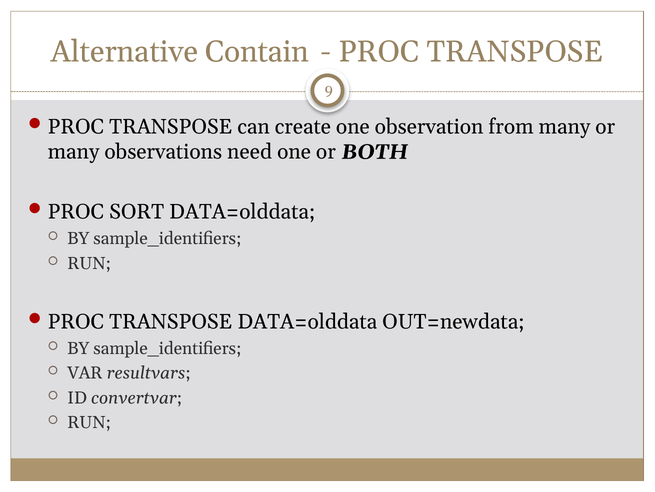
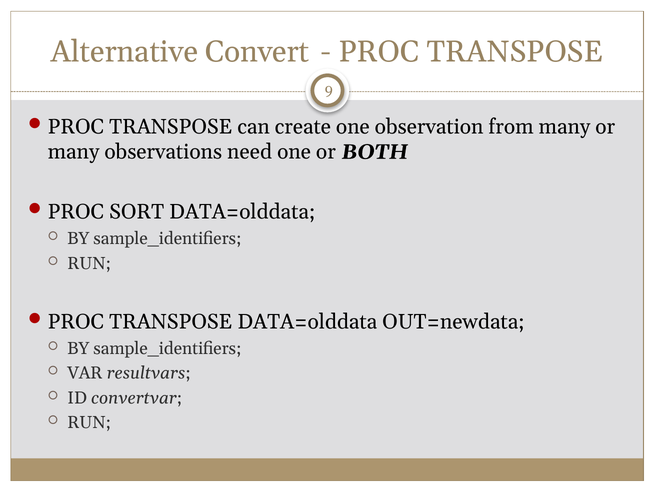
Contain: Contain -> Convert (257, 52)
